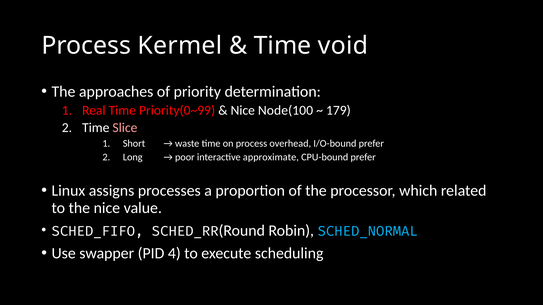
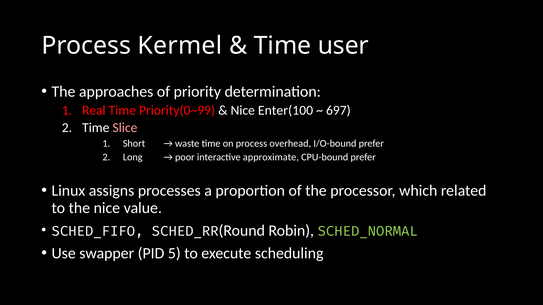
void: void -> user (343, 46)
Node(100: Node(100 -> Enter(100 (286, 111)
179: 179 -> 697 (338, 111)
SCHED_NORMAL colour: light blue -> light green (368, 232)
4: 4 -> 5 (174, 254)
